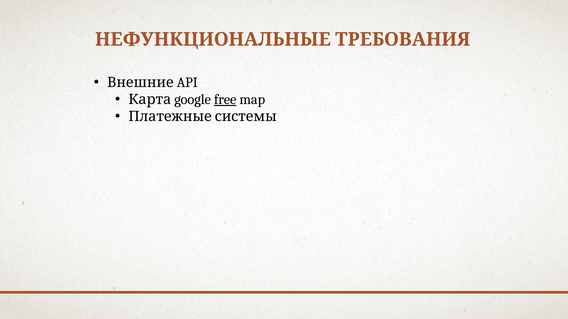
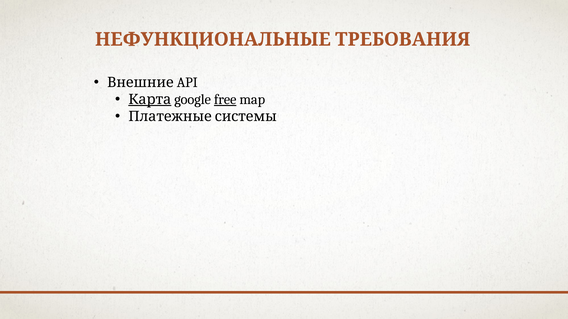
Карта underline: none -> present (150, 100)
